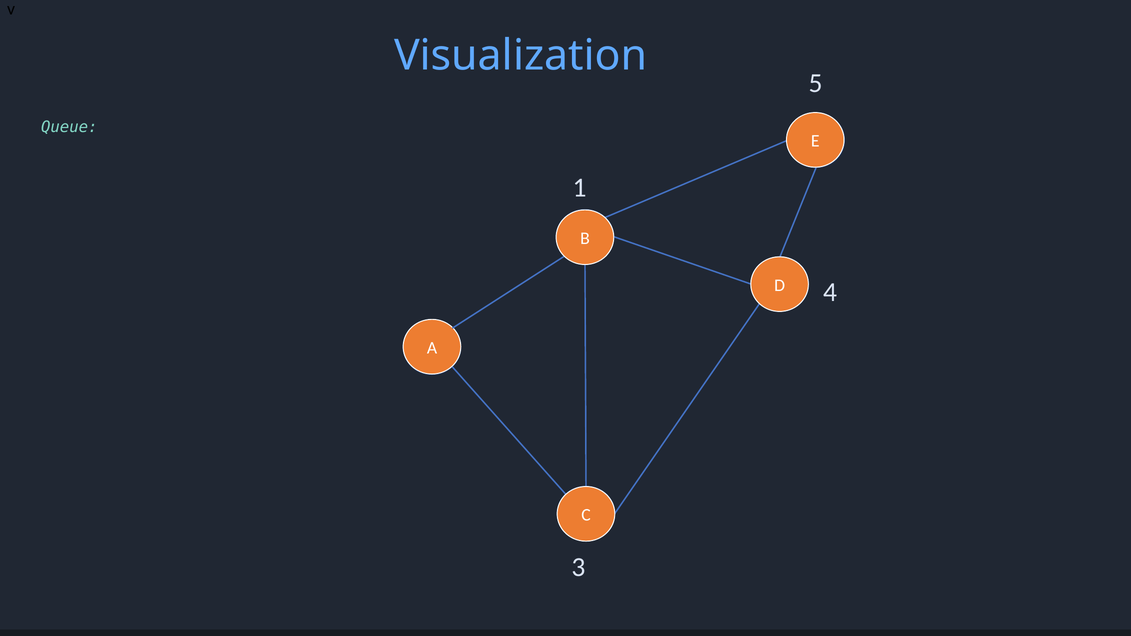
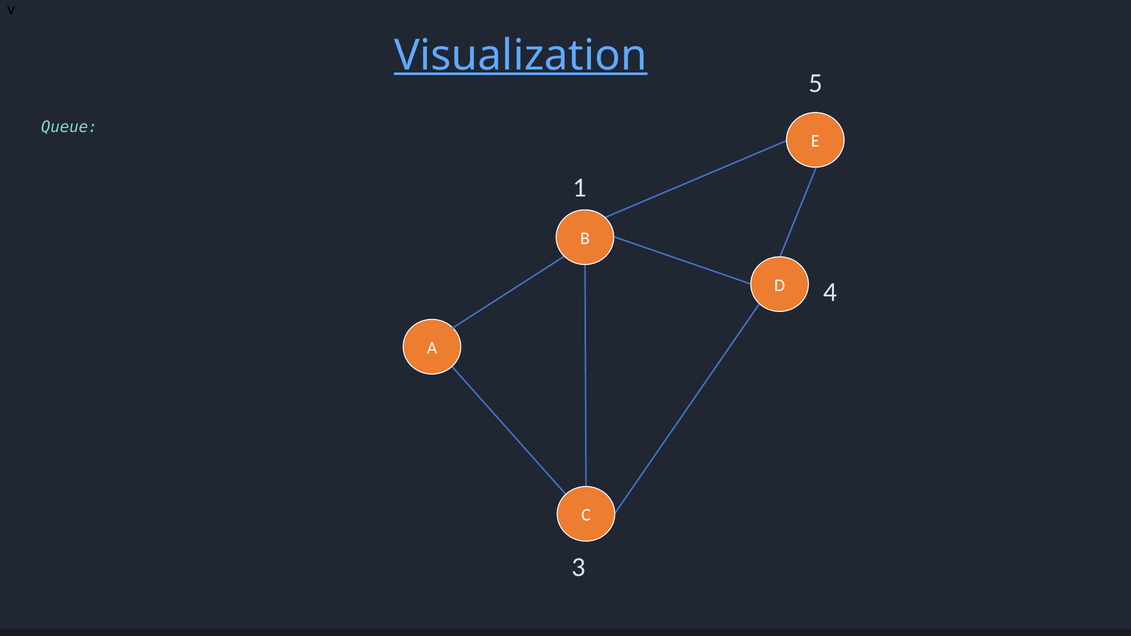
Visualization underline: none -> present (521, 55)
